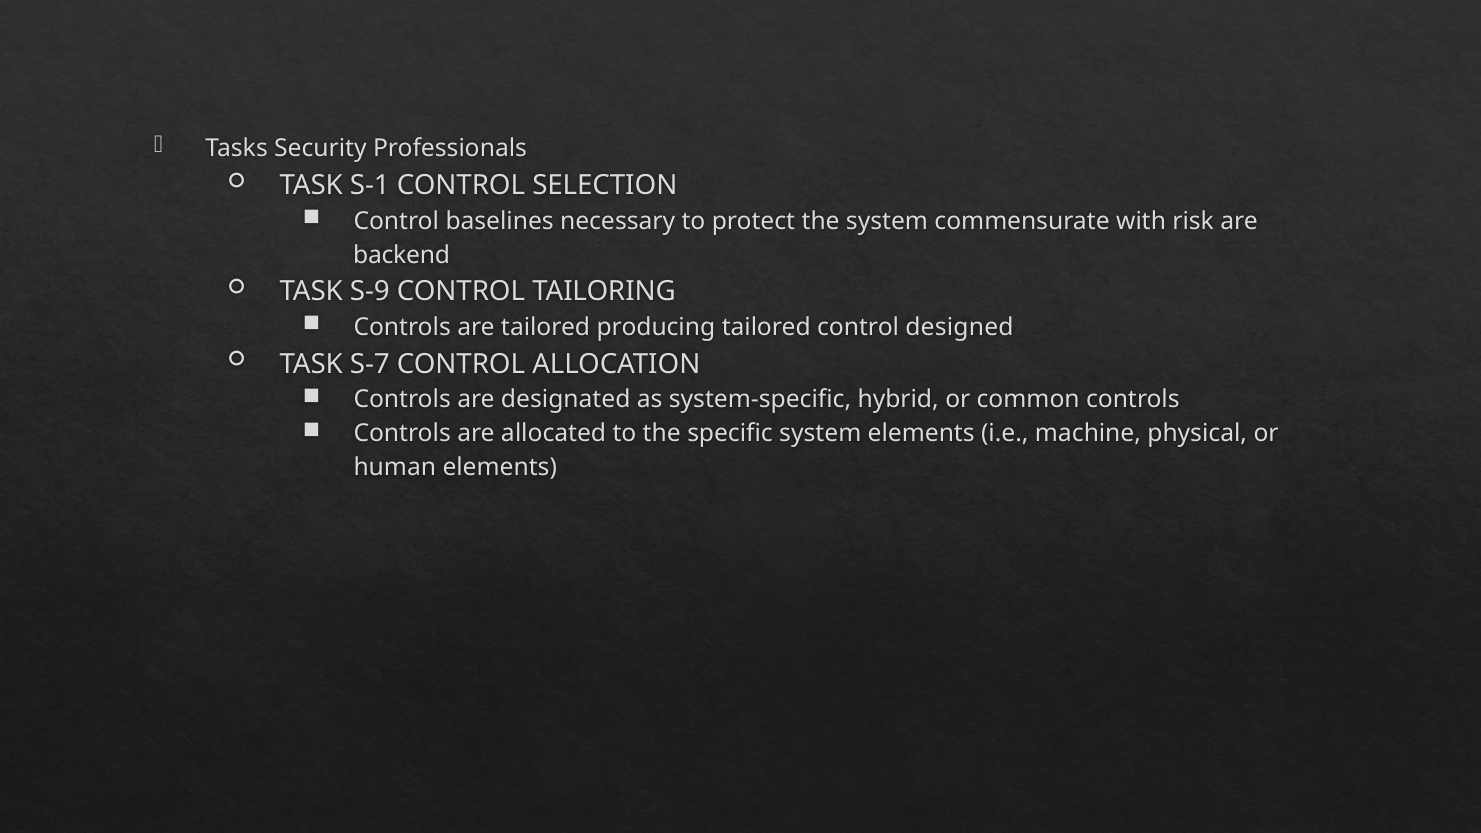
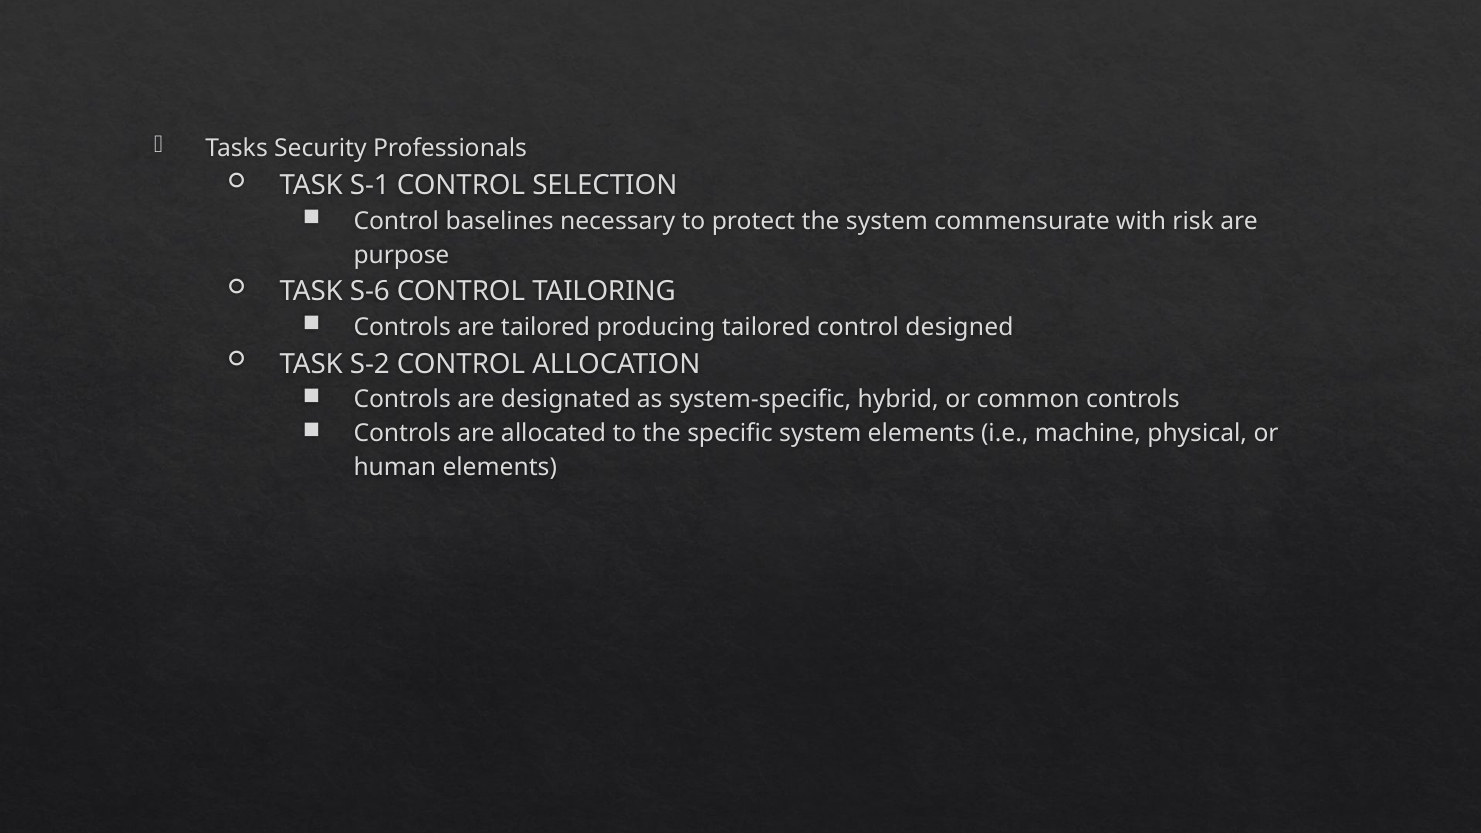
backend: backend -> purpose (401, 255)
S-9: S-9 -> S-6 (370, 292)
S-7: S-7 -> S-2 (370, 364)
